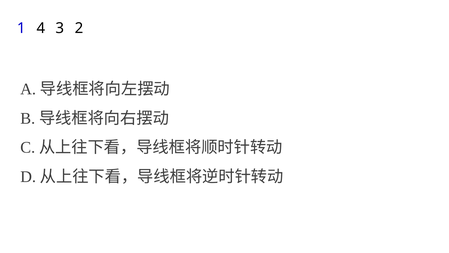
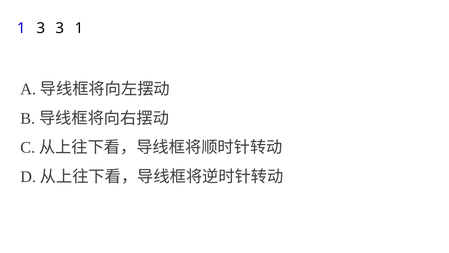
1 4: 4 -> 3 (41, 28)
3 2: 2 -> 1 (79, 28)
